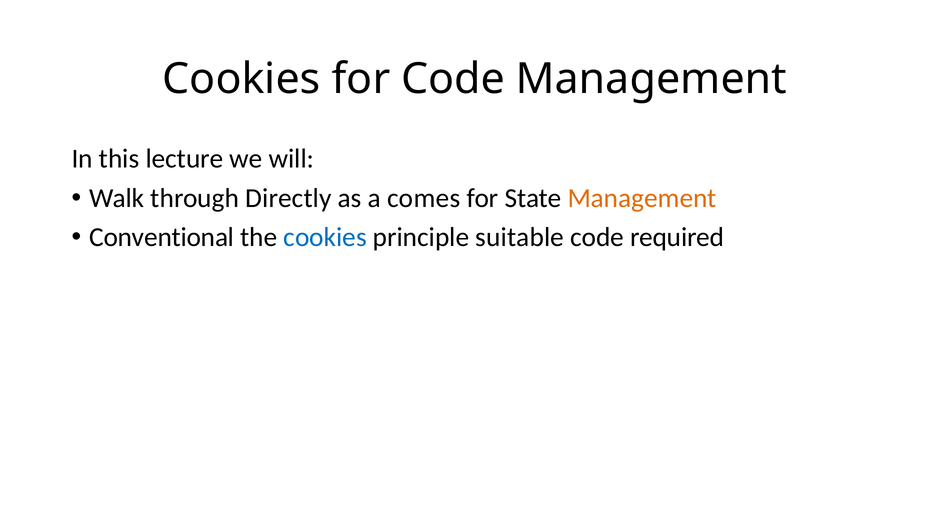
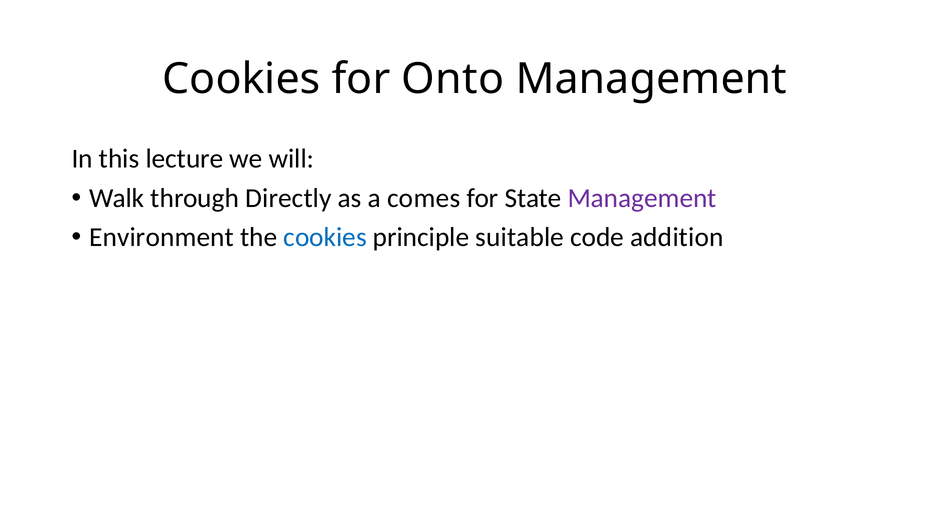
for Code: Code -> Onto (453, 79)
Management colour: orange -> purple (642, 198)
Conventional: Conventional -> Environment (162, 238)
required: required -> addition (677, 238)
